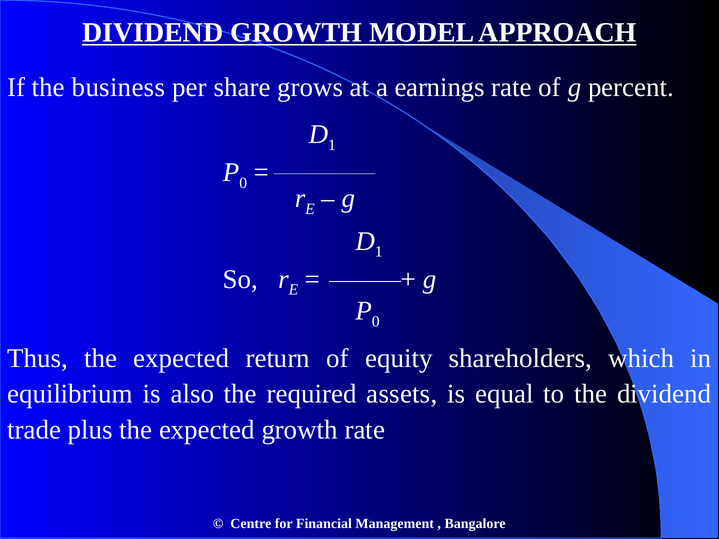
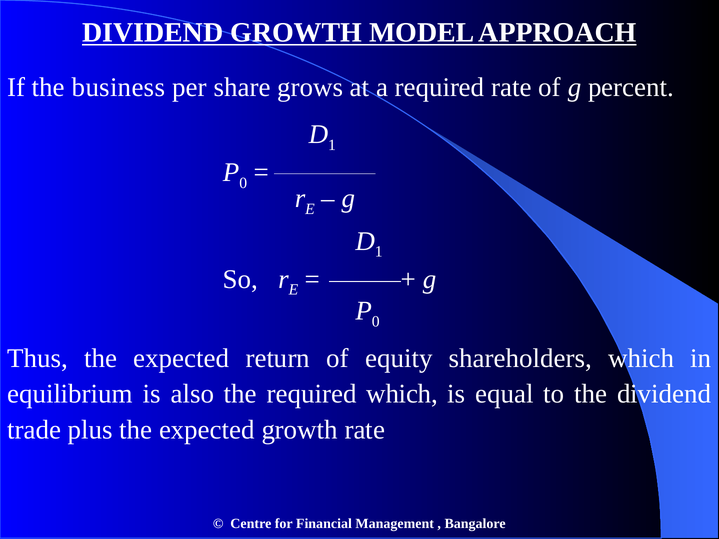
a earnings: earnings -> required (440, 87)
required assets: assets -> which (402, 394)
